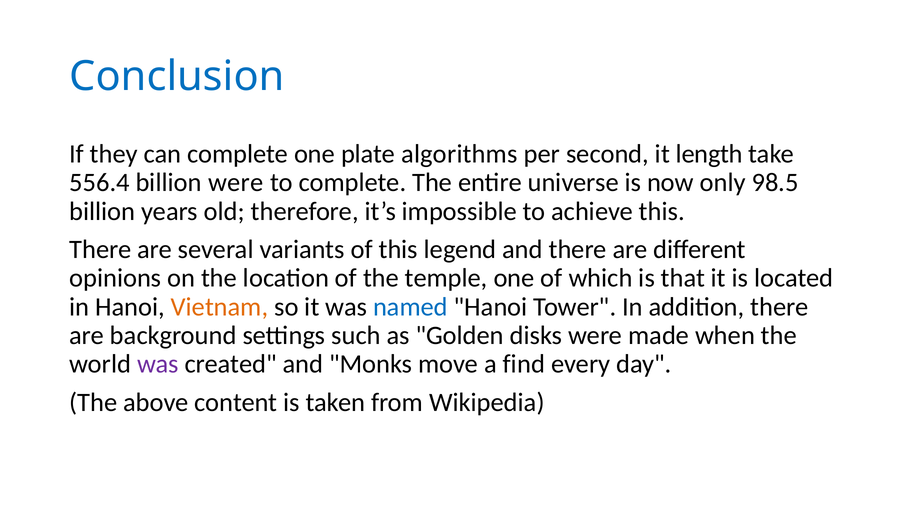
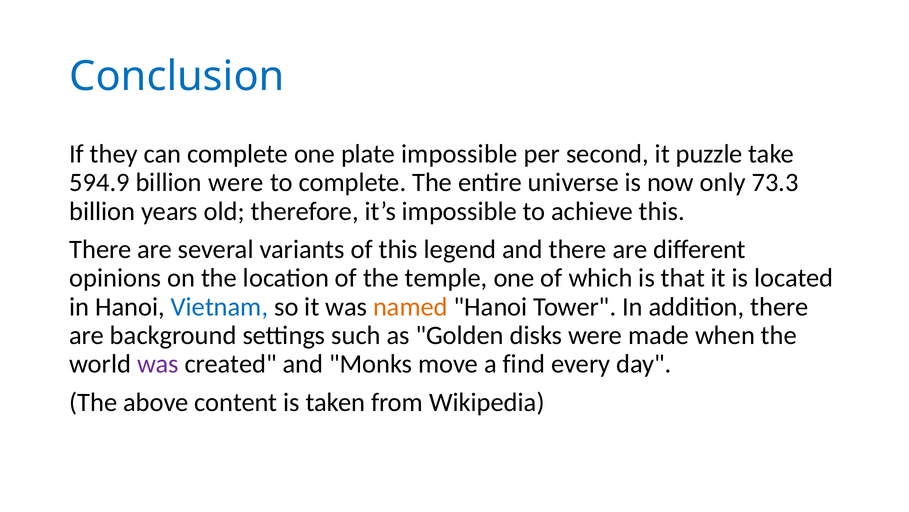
plate algorithms: algorithms -> impossible (459, 154)
length: length -> puzzle (709, 154)
556.4: 556.4 -> 594.9 (99, 182)
98.5: 98.5 -> 73.3 (775, 182)
Vietnam colour: orange -> blue (220, 306)
named colour: blue -> orange (410, 306)
